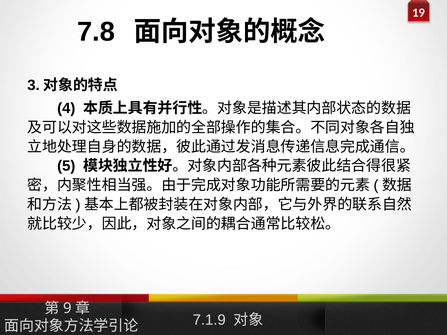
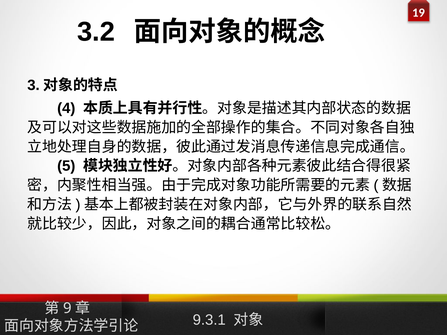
7.8: 7.8 -> 3.2 (96, 32)
7.1.9: 7.1.9 -> 9.3.1 (209, 320)
